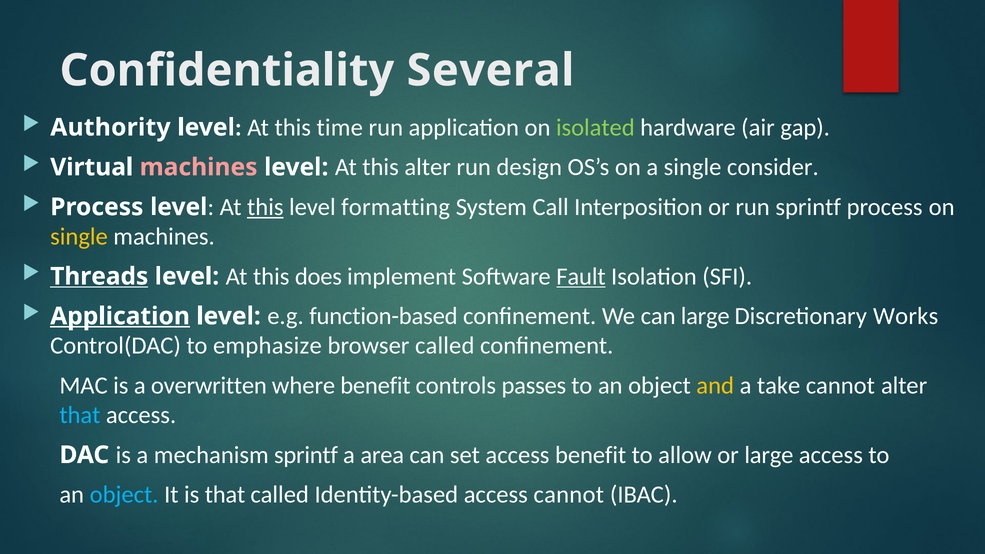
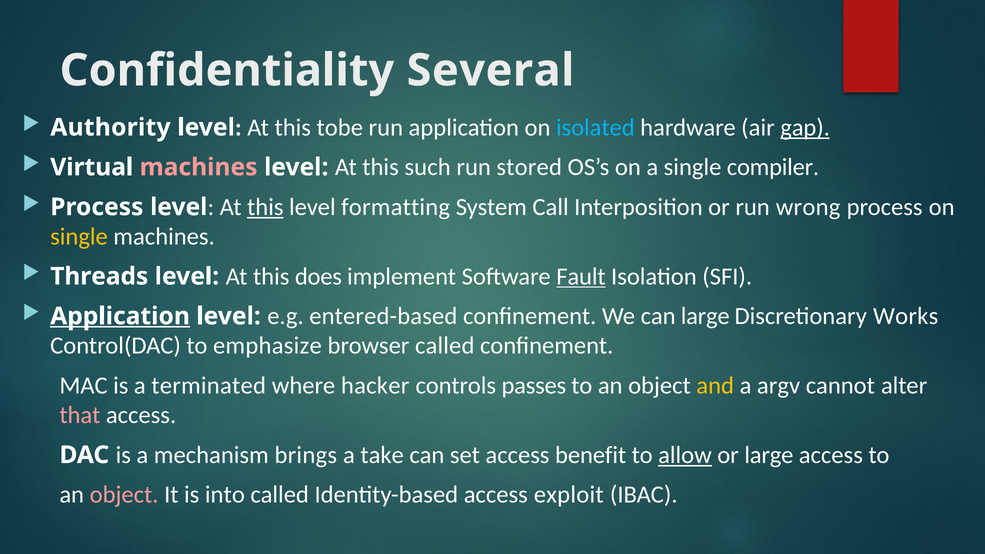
time: time -> tobe (340, 127)
isolated colour: light green -> light blue (595, 127)
gap underline: none -> present (805, 127)
this alter: alter -> such (428, 167)
design: design -> stored (529, 167)
consider: consider -> compiler (773, 167)
run sprintf: sprintf -> wrong (808, 207)
Threads underline: present -> none (99, 276)
function-based: function-based -> entered-based (383, 316)
overwritten: overwritten -> terminated (209, 386)
where benefit: benefit -> hacker (375, 386)
take: take -> argv (779, 386)
that colour: light blue -> pink (80, 415)
mechanism sprintf: sprintf -> brings (306, 455)
area: area -> take (382, 455)
allow underline: none -> present (685, 455)
object colour: light blue -> pink (124, 495)
is that: that -> into (225, 495)
access cannot: cannot -> exploit (569, 495)
